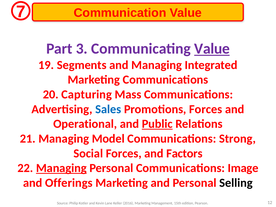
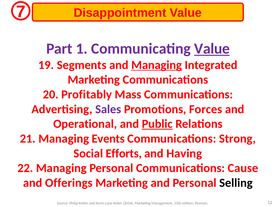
Communication: Communication -> Disappointment (120, 13)
3: 3 -> 1 (82, 49)
Managing underline: none -> present (157, 65)
Capturing: Capturing -> Profitably (87, 94)
Sales colour: blue -> purple (108, 109)
Model: Model -> Events (108, 139)
Social Forces: Forces -> Efforts (124, 153)
Factors: Factors -> Having (184, 153)
Managing underline: present -> none (61, 168)
Image: Image -> Cause (243, 168)
